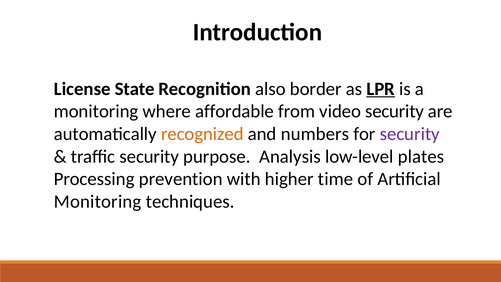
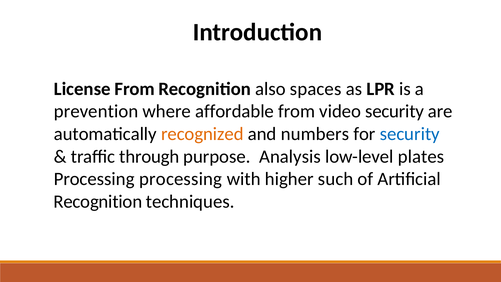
License State: State -> From (135, 89)
border: border -> spaces (316, 89)
LPR underline: present -> none (381, 89)
monitoring: monitoring -> prevention (96, 111)
security colour: purple -> blue (410, 134)
traffic security: security -> through (149, 156)
Processing prevention: prevention -> processing (181, 179)
time: time -> such (336, 179)
Monitoring: Monitoring -> Recognition (98, 202)
